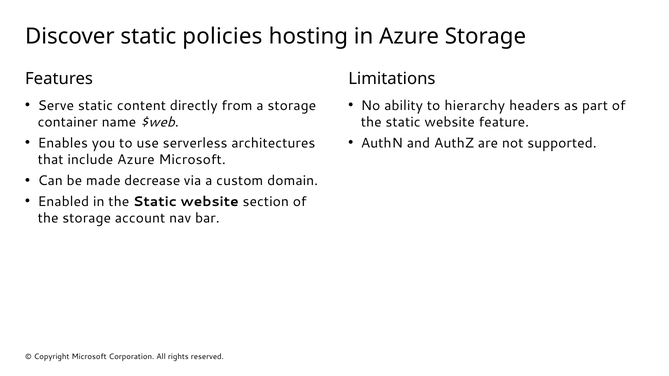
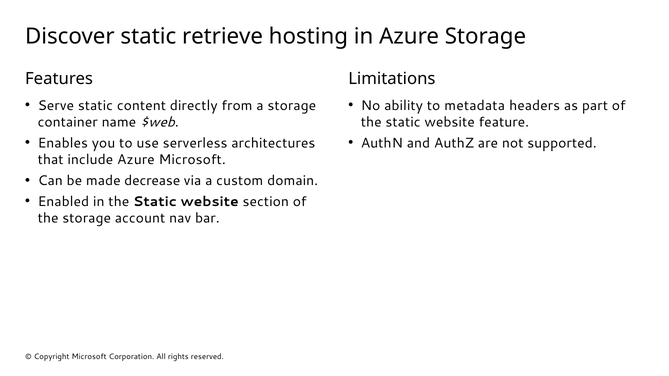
policies: policies -> retrieve (223, 37)
hierarchy: hierarchy -> metadata (475, 106)
